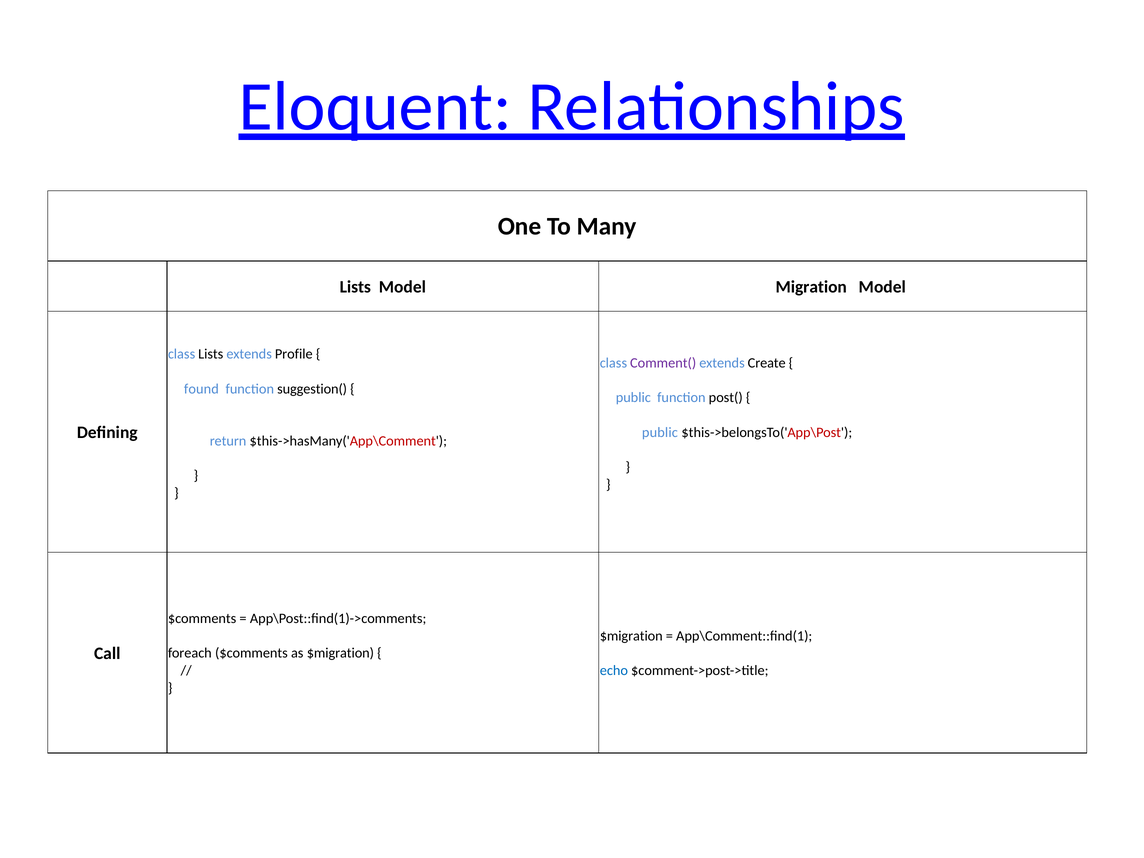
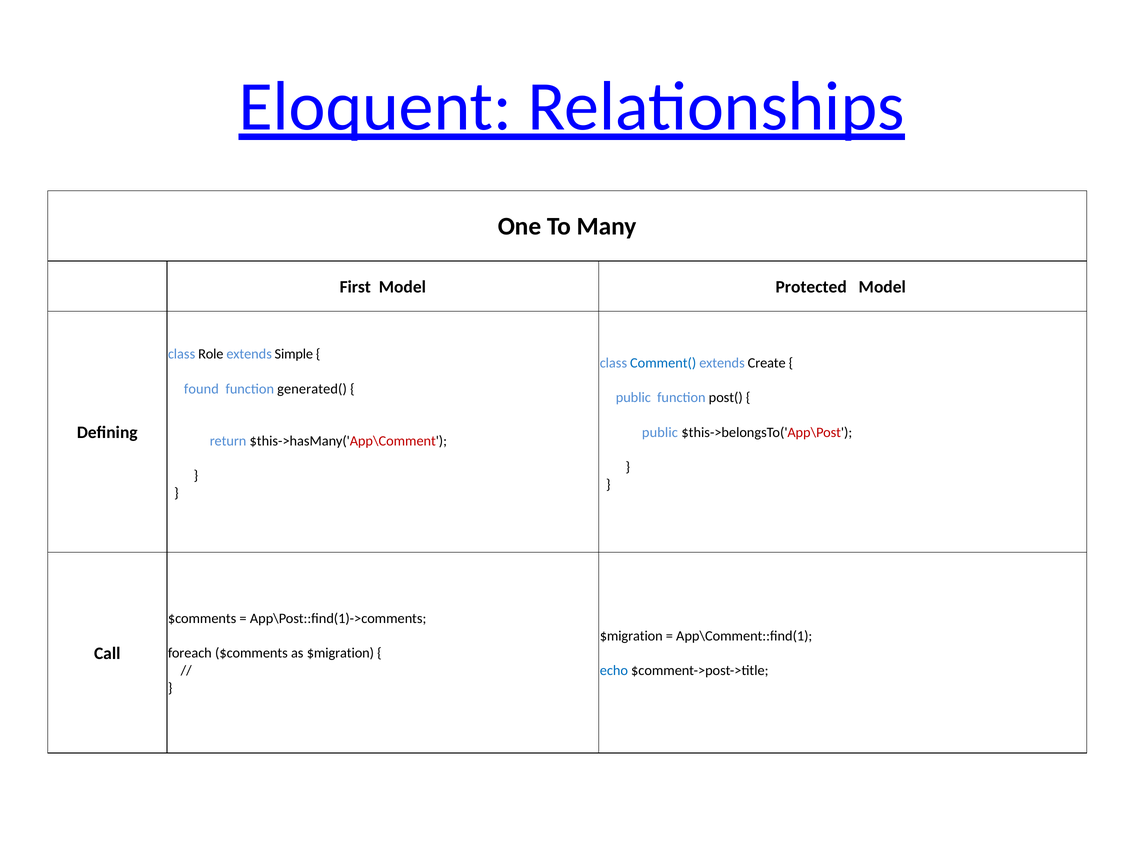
Lists: Lists -> First (355, 287)
Migration: Migration -> Protected (811, 287)
class Lists: Lists -> Role (211, 354)
Profile: Profile -> Simple (294, 354)
Comment( colour: purple -> blue (663, 363)
suggestion(: suggestion( -> generated( (312, 389)
